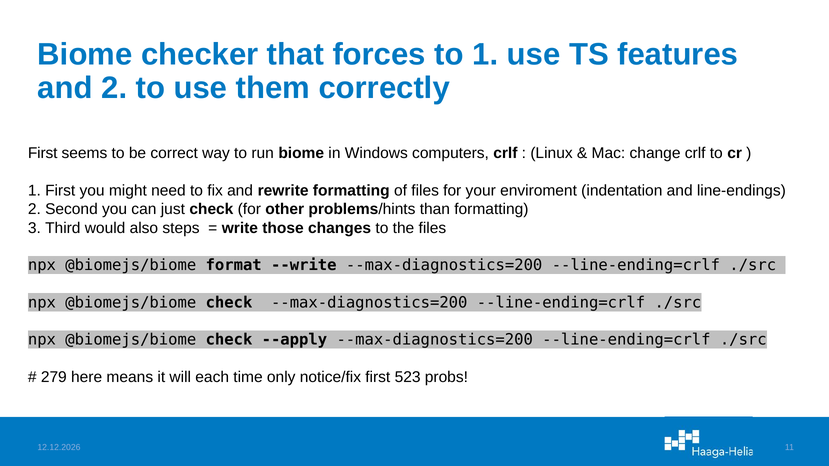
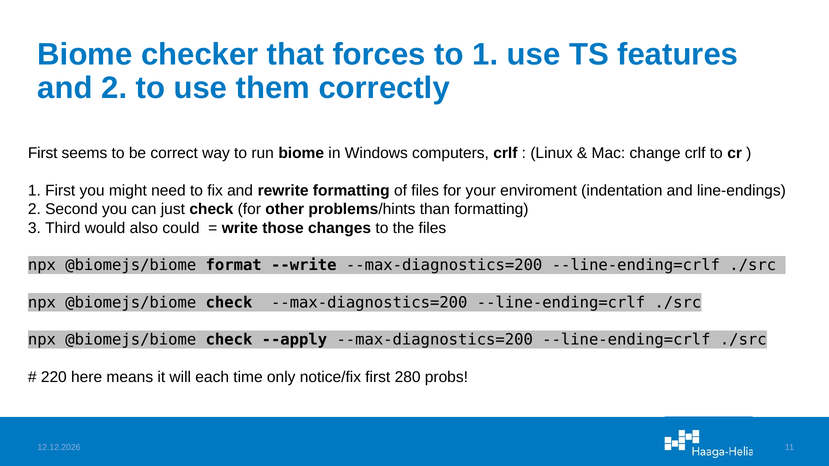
steps: steps -> could (181, 228)
279: 279 -> 220 (54, 377)
523: 523 -> 280 (408, 377)
